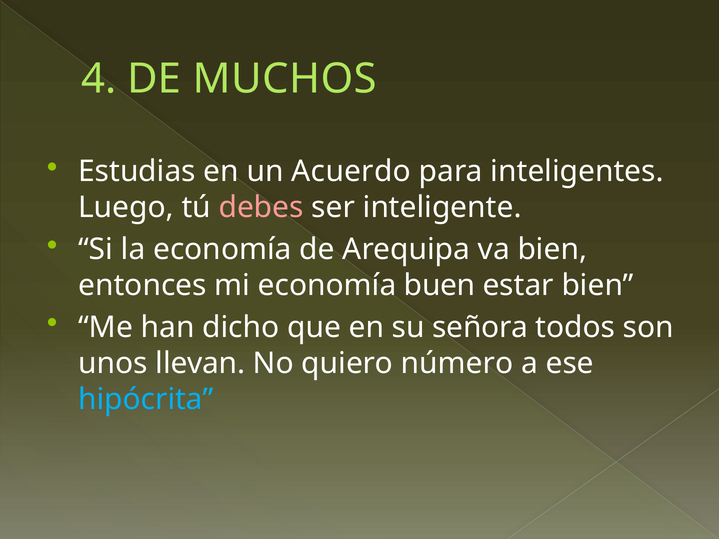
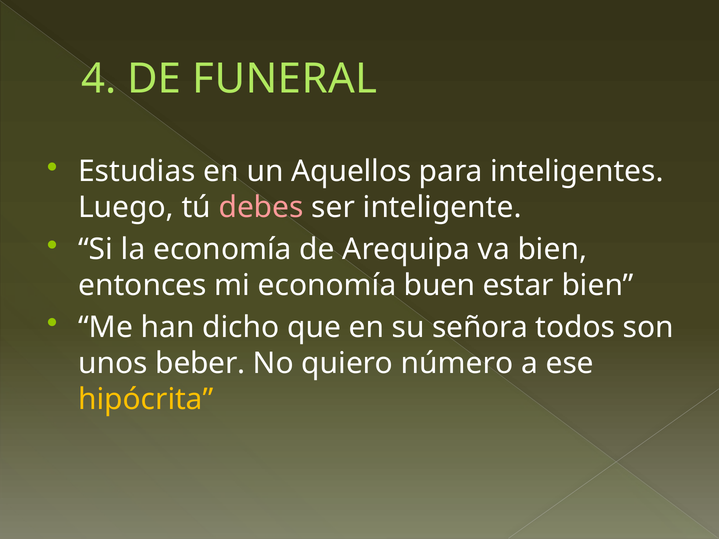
MUCHOS: MUCHOS -> FUNERAL (285, 79)
Acuerdo: Acuerdo -> Aquellos (351, 172)
llevan: llevan -> beber (200, 363)
hipócrita colour: light blue -> yellow (146, 399)
